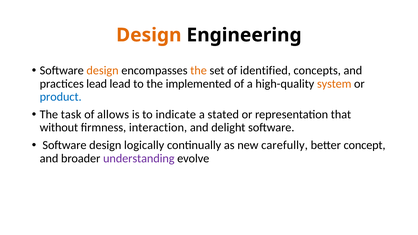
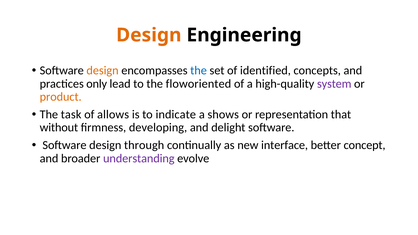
the colour: orange -> blue (199, 71)
practices lead: lead -> only (97, 84)
implemented: implemented -> floworiented (198, 84)
system colour: orange -> purple (334, 84)
product colour: blue -> orange (61, 97)
stated: stated -> shows (223, 115)
interaction: interaction -> developing (158, 128)
logically: logically -> through (144, 145)
carefully: carefully -> interface (285, 145)
